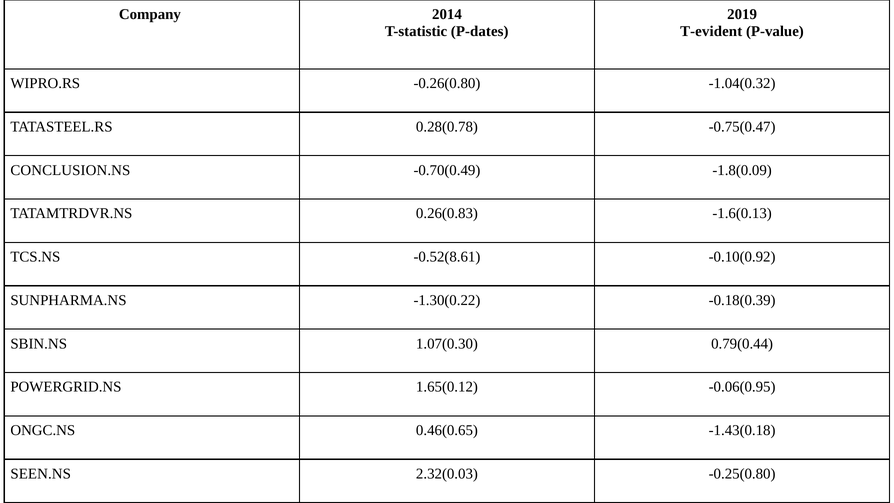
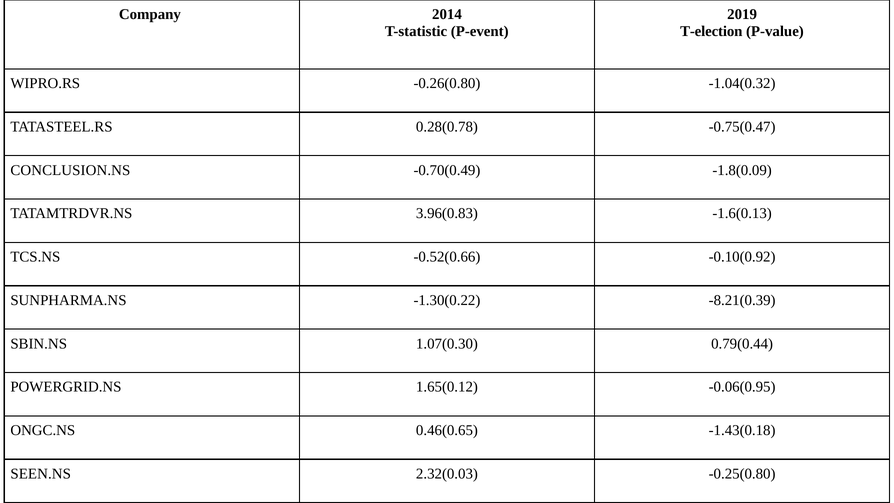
P-dates: P-dates -> P-event (480, 31)
T-evident: T-evident -> T-election (711, 31)
0.26(0.83: 0.26(0.83 -> 3.96(0.83 (447, 214)
-0.52(8.61: -0.52(8.61 -> -0.52(0.66 (447, 257)
-0.18(0.39: -0.18(0.39 -> -8.21(0.39 (742, 300)
